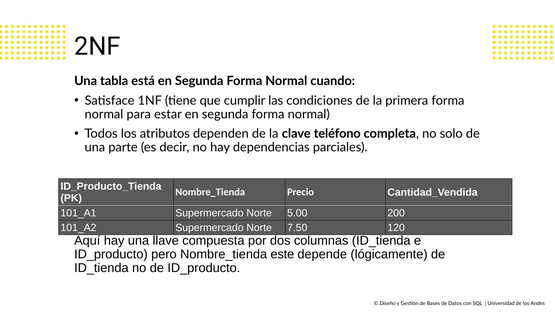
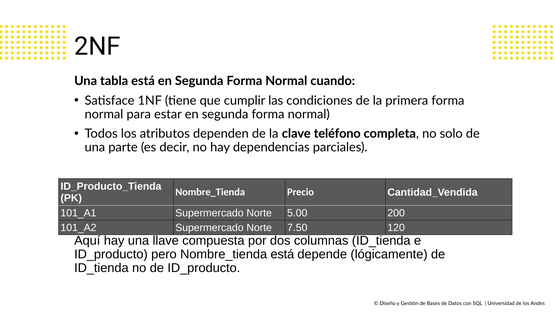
Nombre_tienda este: este -> está (282, 255)
